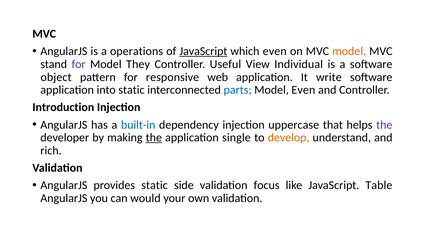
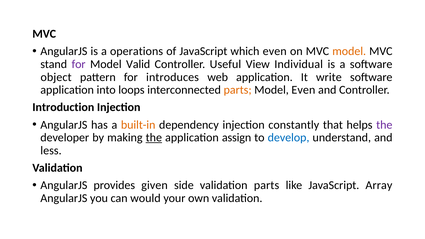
JavaScript underline: present -> none (203, 51)
They: They -> Valid (138, 64)
responsive: responsive -> introduces (173, 77)
into static: static -> loops (131, 90)
parts colour: blue -> orange (238, 90)
built-in colour: blue -> orange (138, 125)
uppercase: uppercase -> constantly (294, 125)
single: single -> assign (237, 138)
develop colour: orange -> blue (289, 138)
rich: rich -> less (51, 151)
provides static: static -> given (155, 185)
validation focus: focus -> parts (267, 185)
Table: Table -> Array (379, 185)
